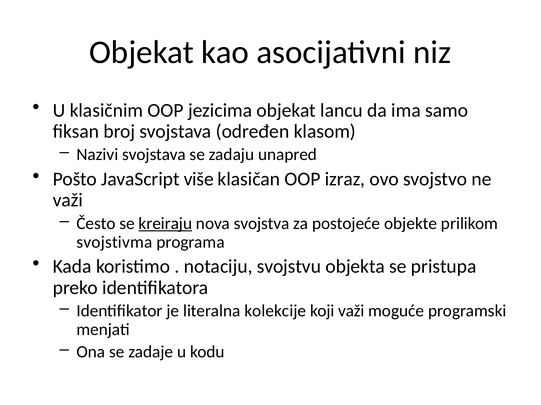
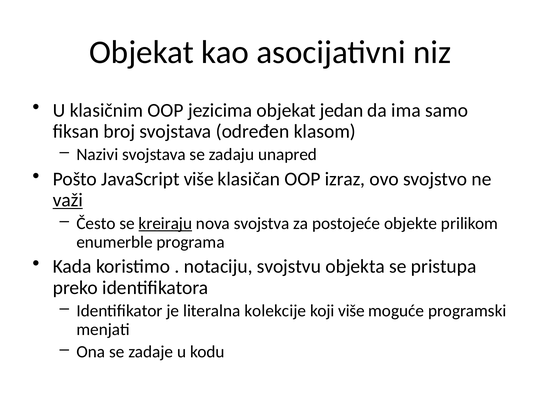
lancu: lancu -> jedan (342, 110)
važi underline: none -> present (68, 200)
svojstivma: svojstivma -> enumerble (115, 243)
koji važi: važi -> više (351, 311)
